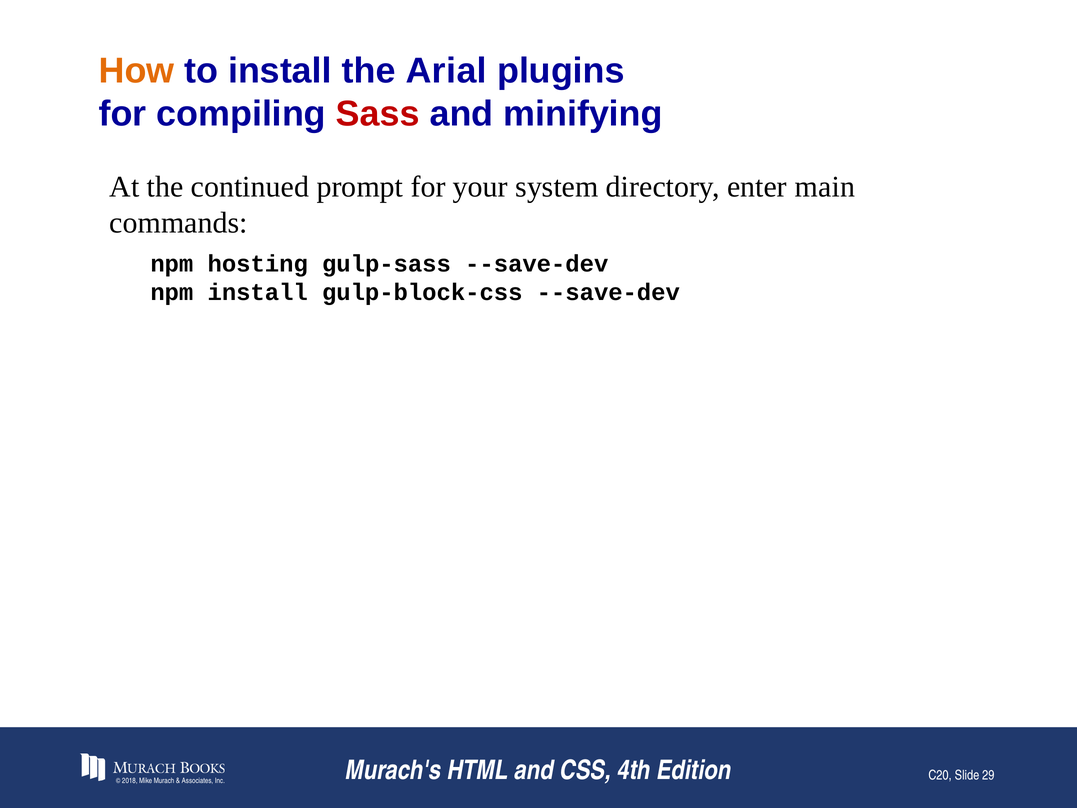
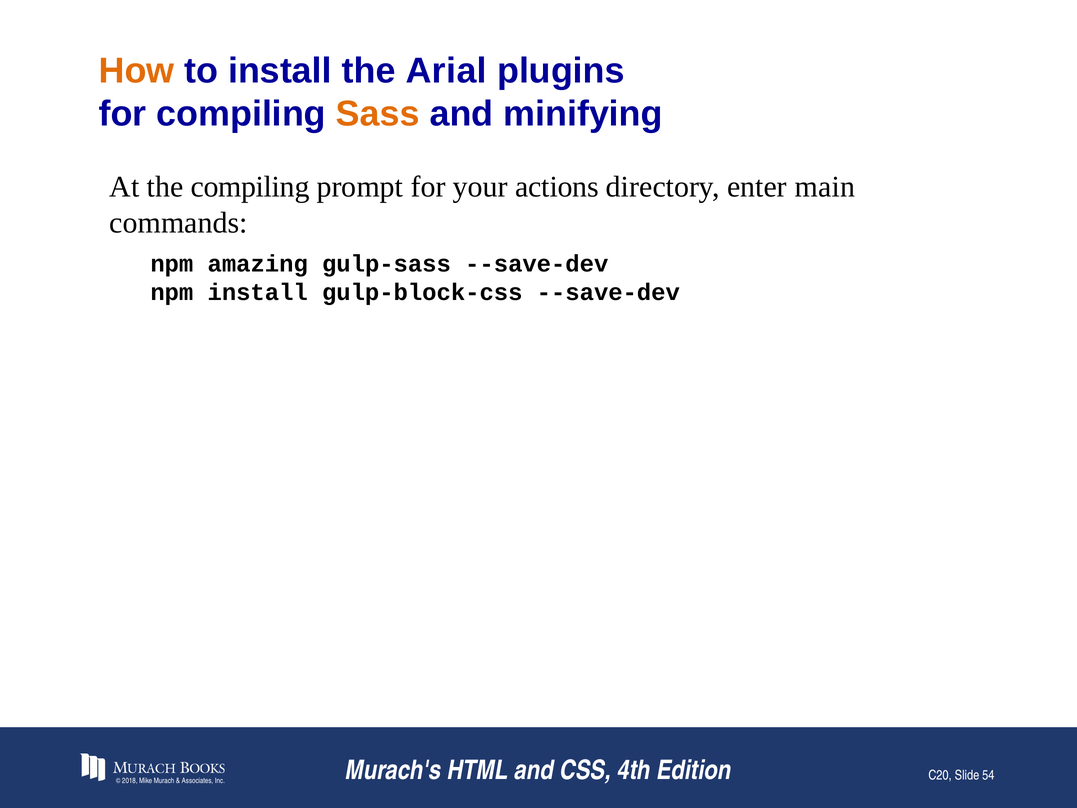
Sass colour: red -> orange (378, 114)
the continued: continued -> compiling (250, 187)
system: system -> actions (557, 187)
hosting: hosting -> amazing (258, 264)
29: 29 -> 54 (988, 775)
